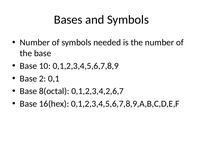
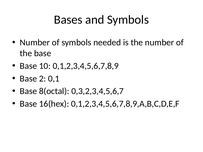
0,1,2,3,4,2,6,7: 0,1,2,3,4,2,6,7 -> 0,3,2,3,4,5,6,7 (98, 91)
